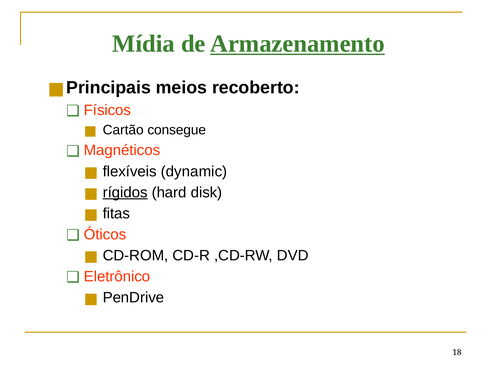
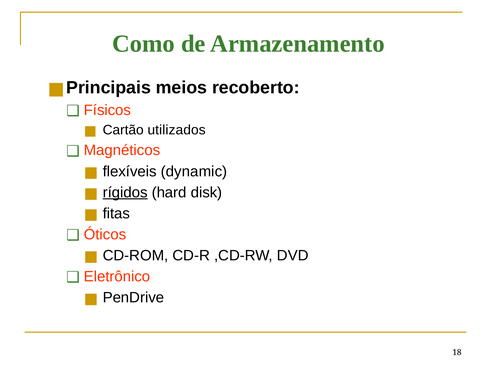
Mídia: Mídia -> Como (144, 44)
Armazenamento underline: present -> none (298, 44)
consegue: consegue -> utilizados (177, 130)
